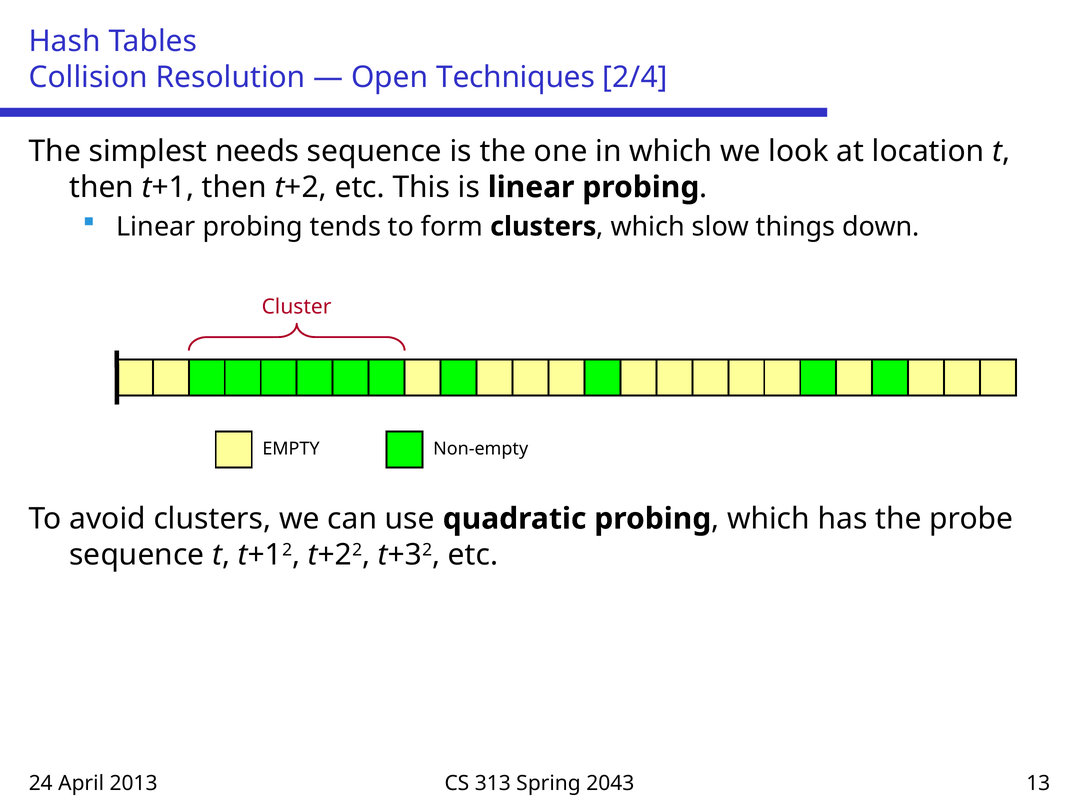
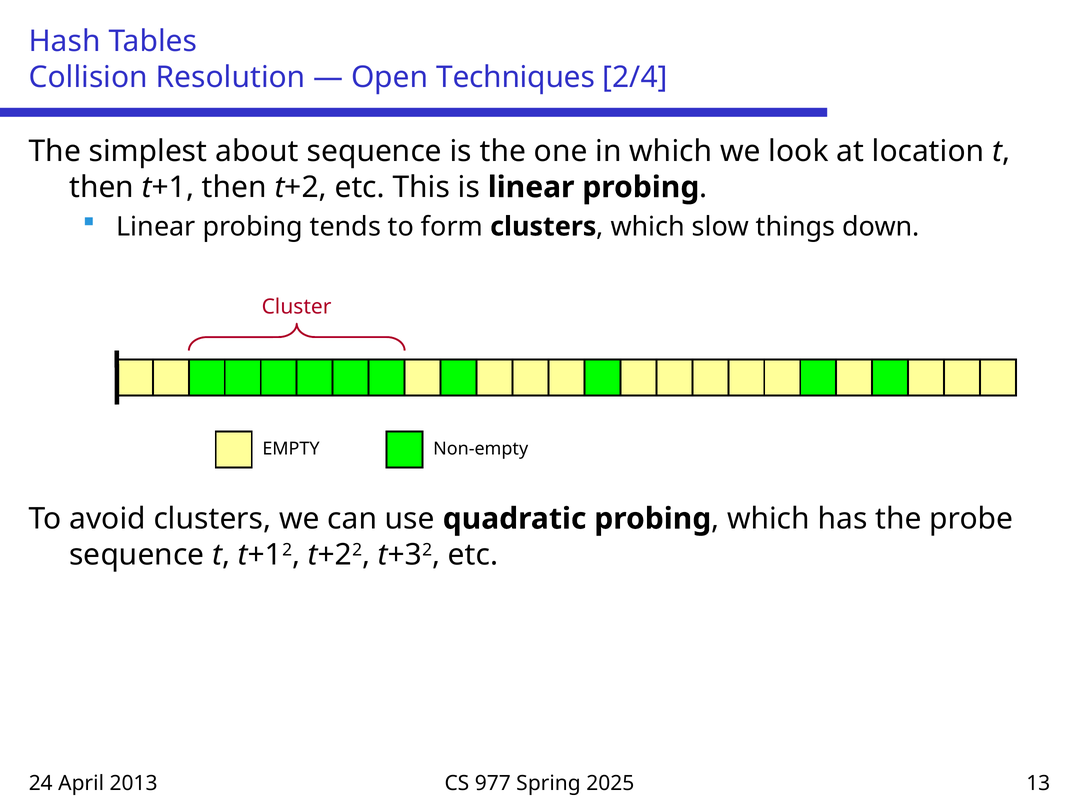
needs: needs -> about (257, 151)
313: 313 -> 977 (493, 784)
2043: 2043 -> 2025 (610, 784)
